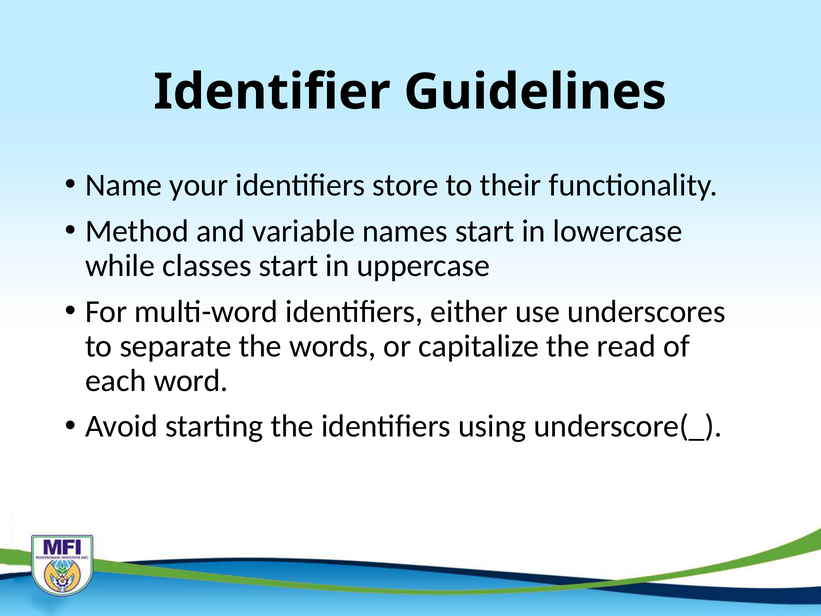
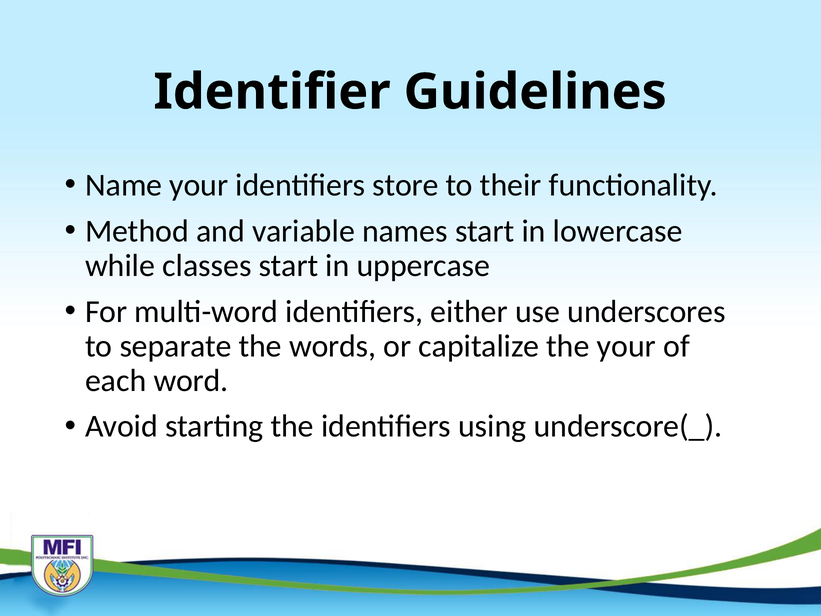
the read: read -> your (626, 346)
